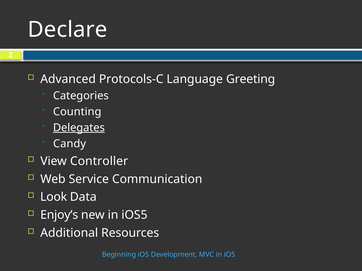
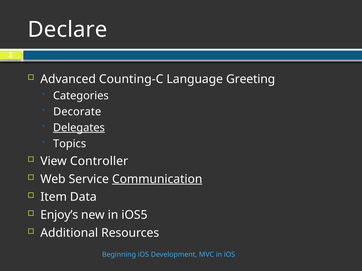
Protocols-C: Protocols-C -> Counting-C (131, 79)
Counting: Counting -> Decorate (77, 112)
Candy: Candy -> Topics (70, 144)
Communication underline: none -> present (157, 179)
Look: Look -> Item (54, 197)
